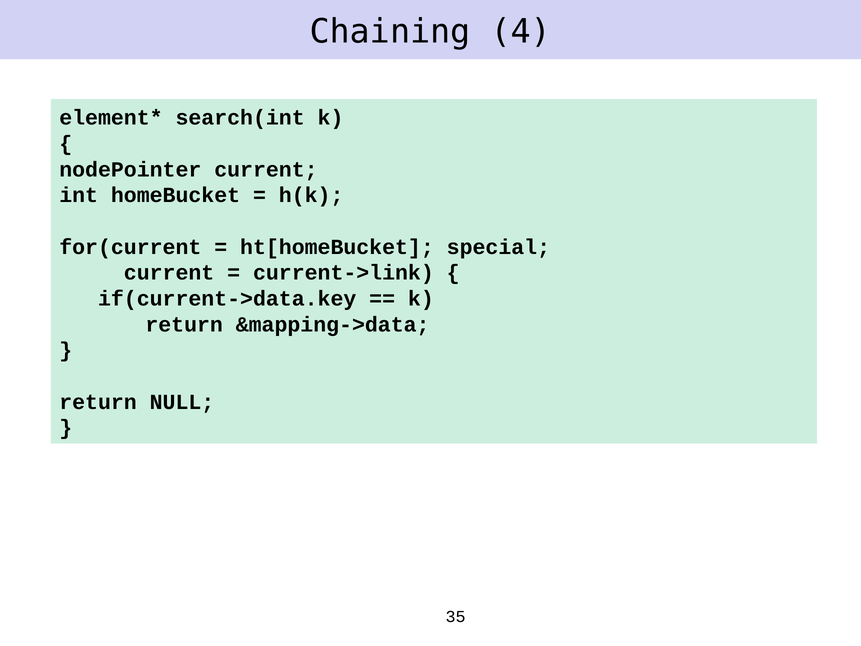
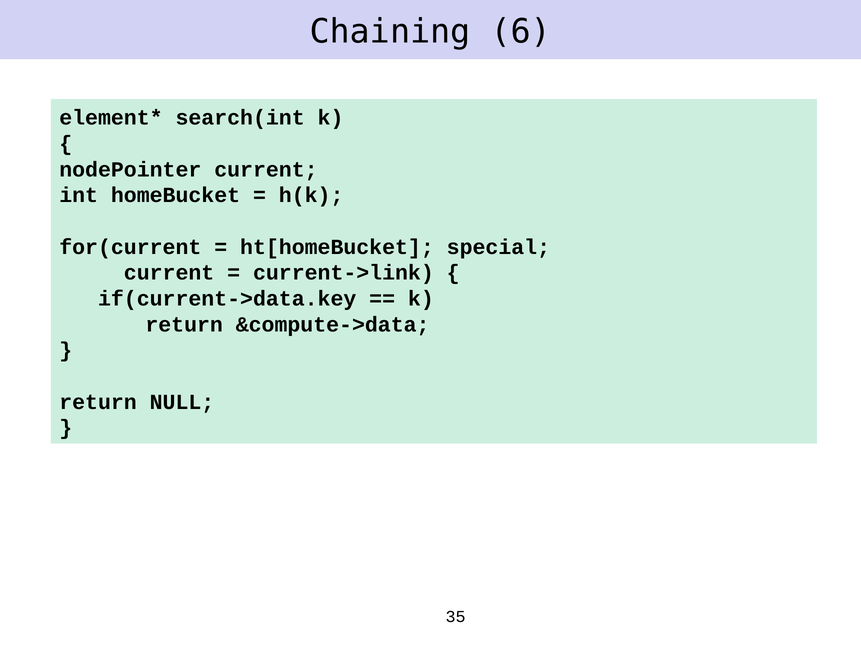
4: 4 -> 6 (521, 32)
&mapping->data: &mapping->data -> &compute->data (333, 324)
